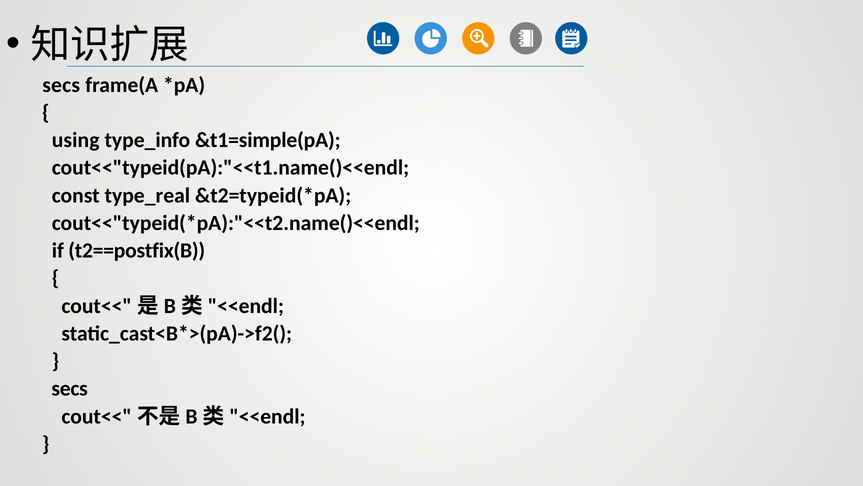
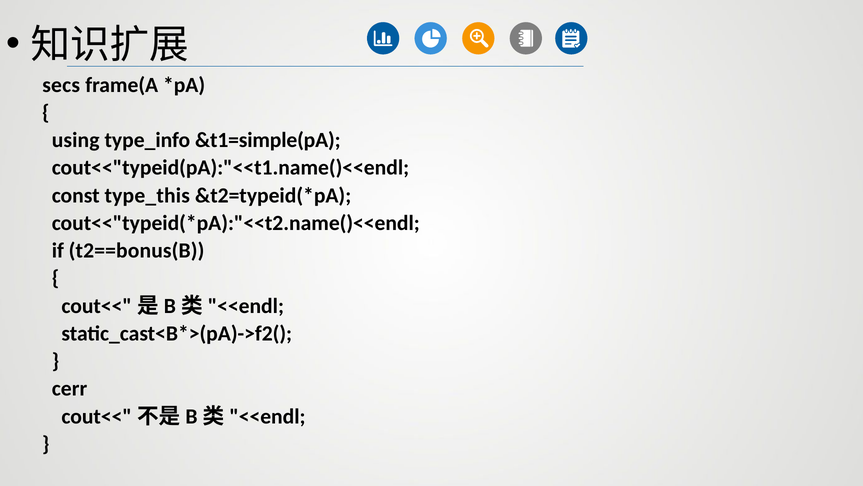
type_real: type_real -> type_this (147, 195)
t2==postfix(B: t2==postfix(B -> t2==bonus(B (137, 250)
secs: secs -> cerr (69, 388)
